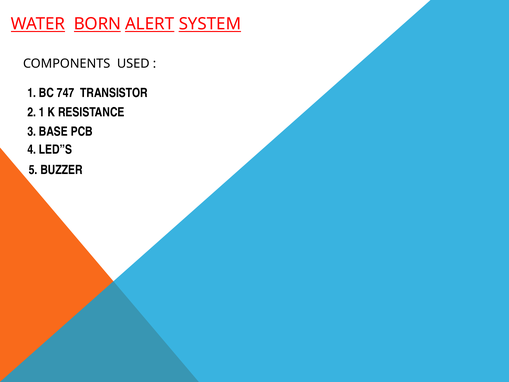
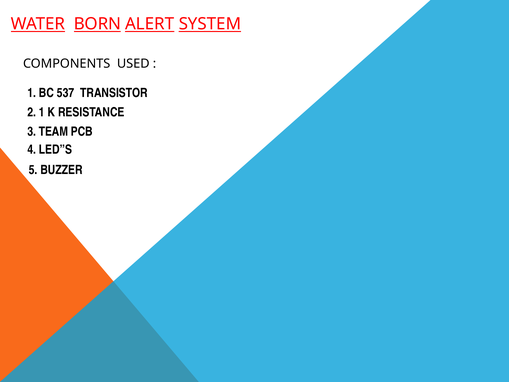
747: 747 -> 537 (66, 93)
BASE: BASE -> TEAM (53, 132)
